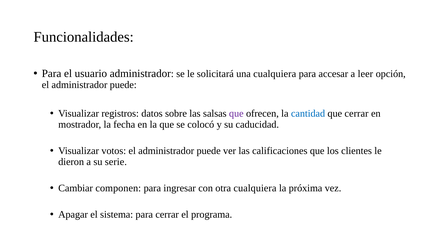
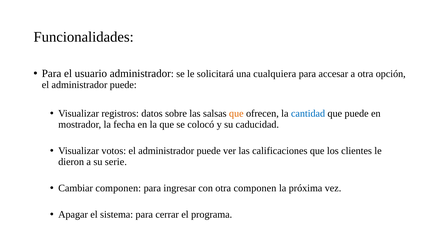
a leer: leer -> otra (365, 74)
que colour: purple -> orange (236, 113)
que cerrar: cerrar -> puede (357, 113)
otra cualquiera: cualquiera -> componen (255, 188)
